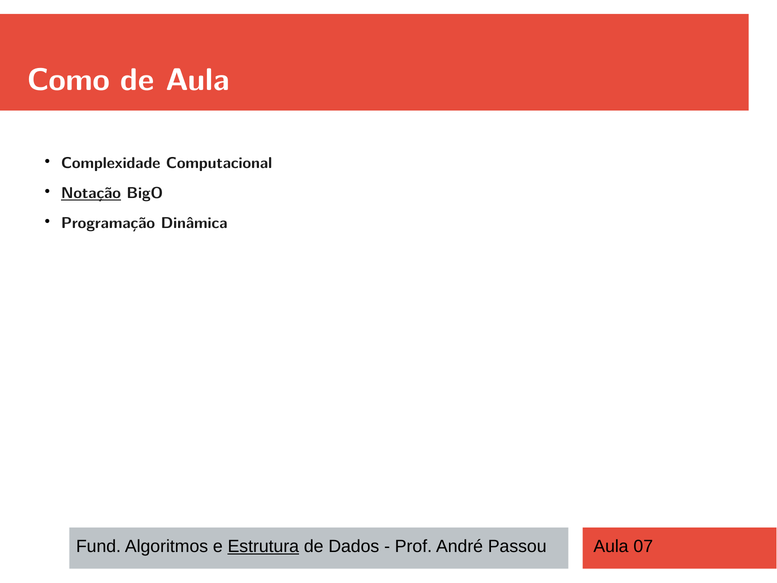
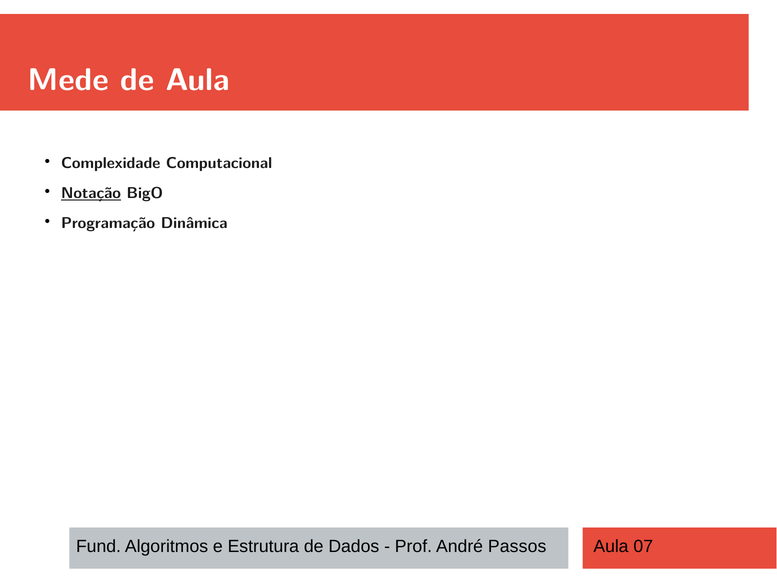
Como: Como -> Mede (68, 80)
Estrutura underline: present -> none (263, 546)
Passou: Passou -> Passos (517, 546)
